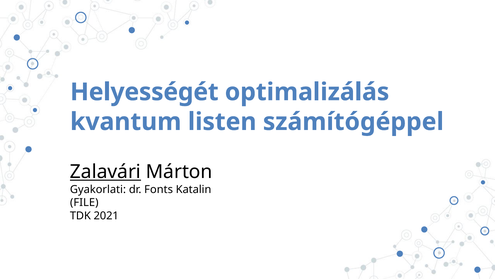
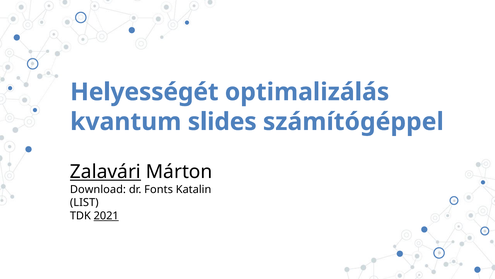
listen: listen -> slides (222, 122)
Gyakorlati: Gyakorlati -> Download (98, 189)
FILE: FILE -> LIST (84, 202)
2021 underline: none -> present (106, 215)
